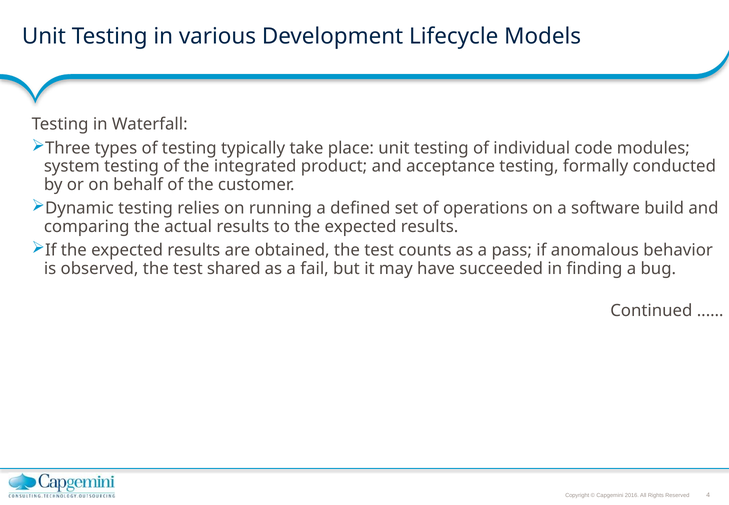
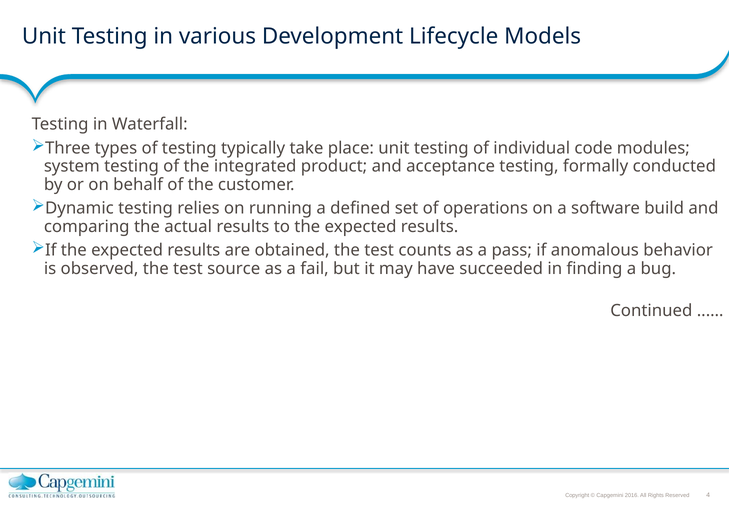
shared: shared -> source (234, 268)
